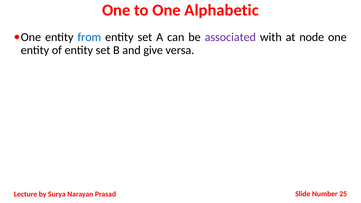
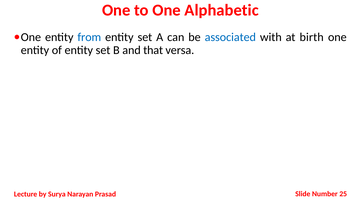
associated colour: purple -> blue (230, 37)
node: node -> birth (312, 37)
give: give -> that (153, 50)
